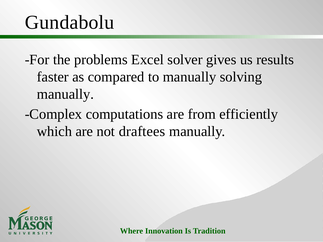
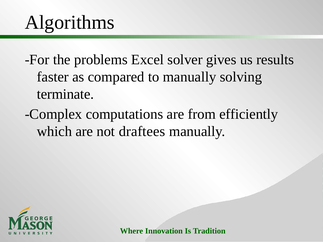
Gundabolu: Gundabolu -> Algorithms (70, 22)
manually: manually -> terminate (65, 94)
